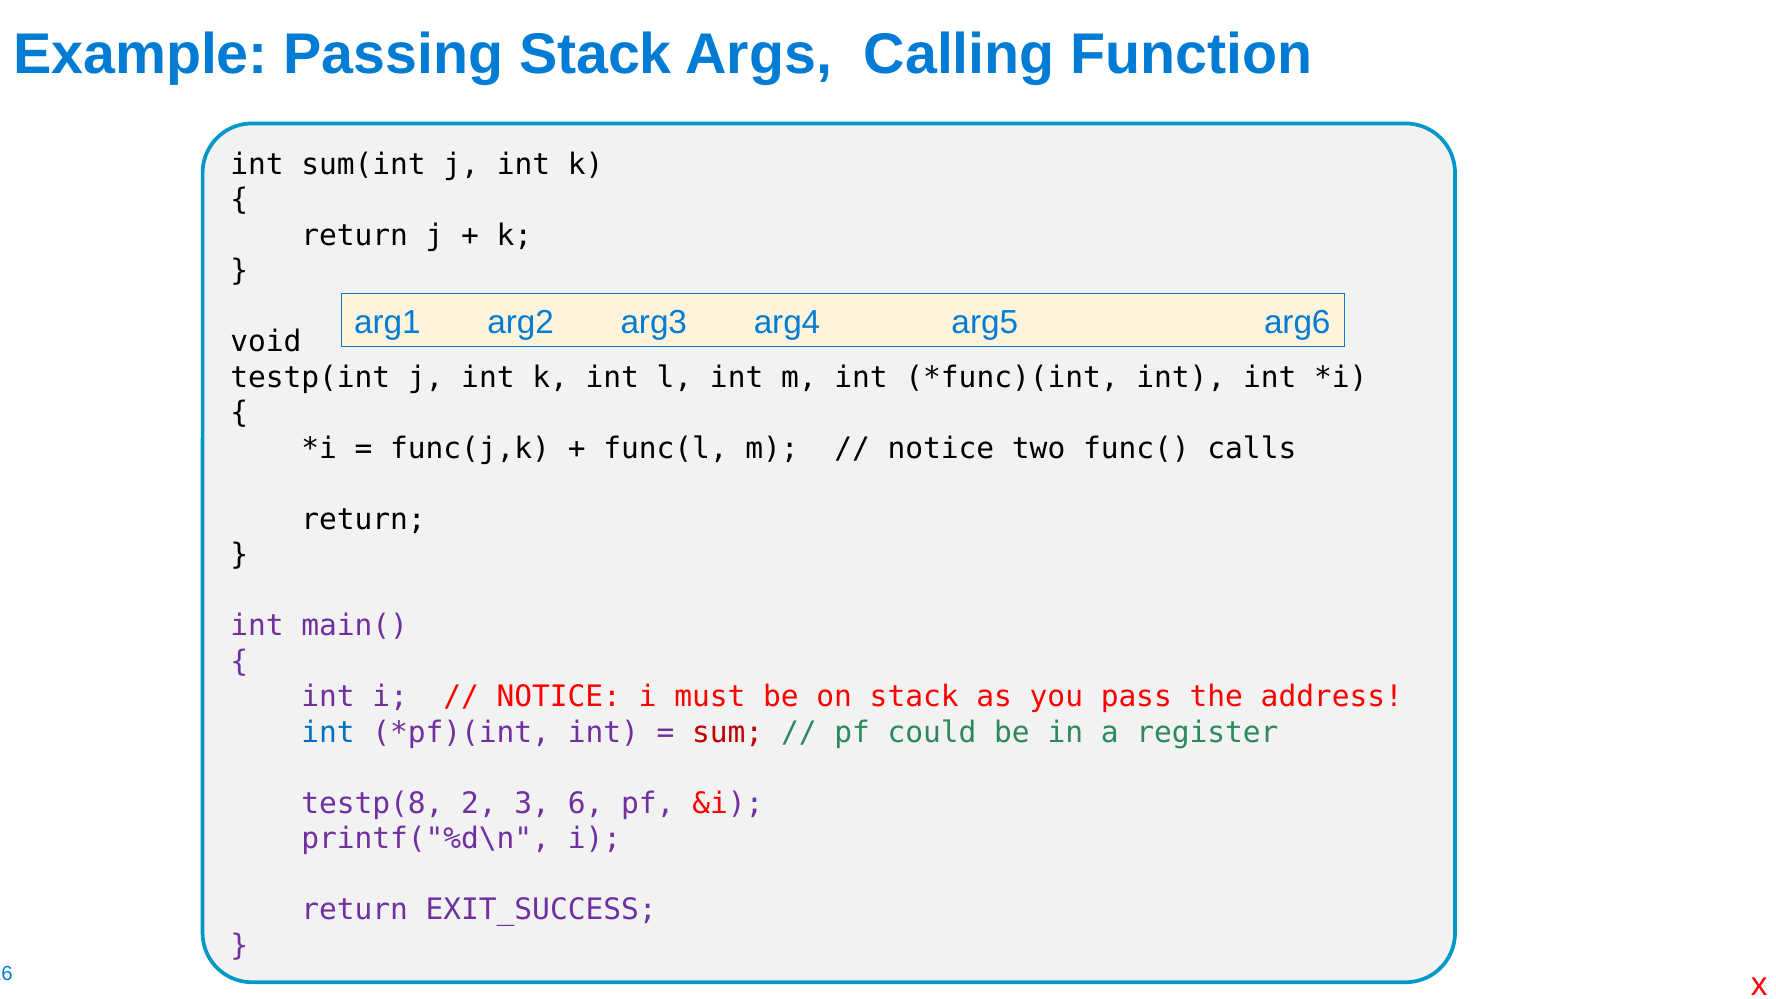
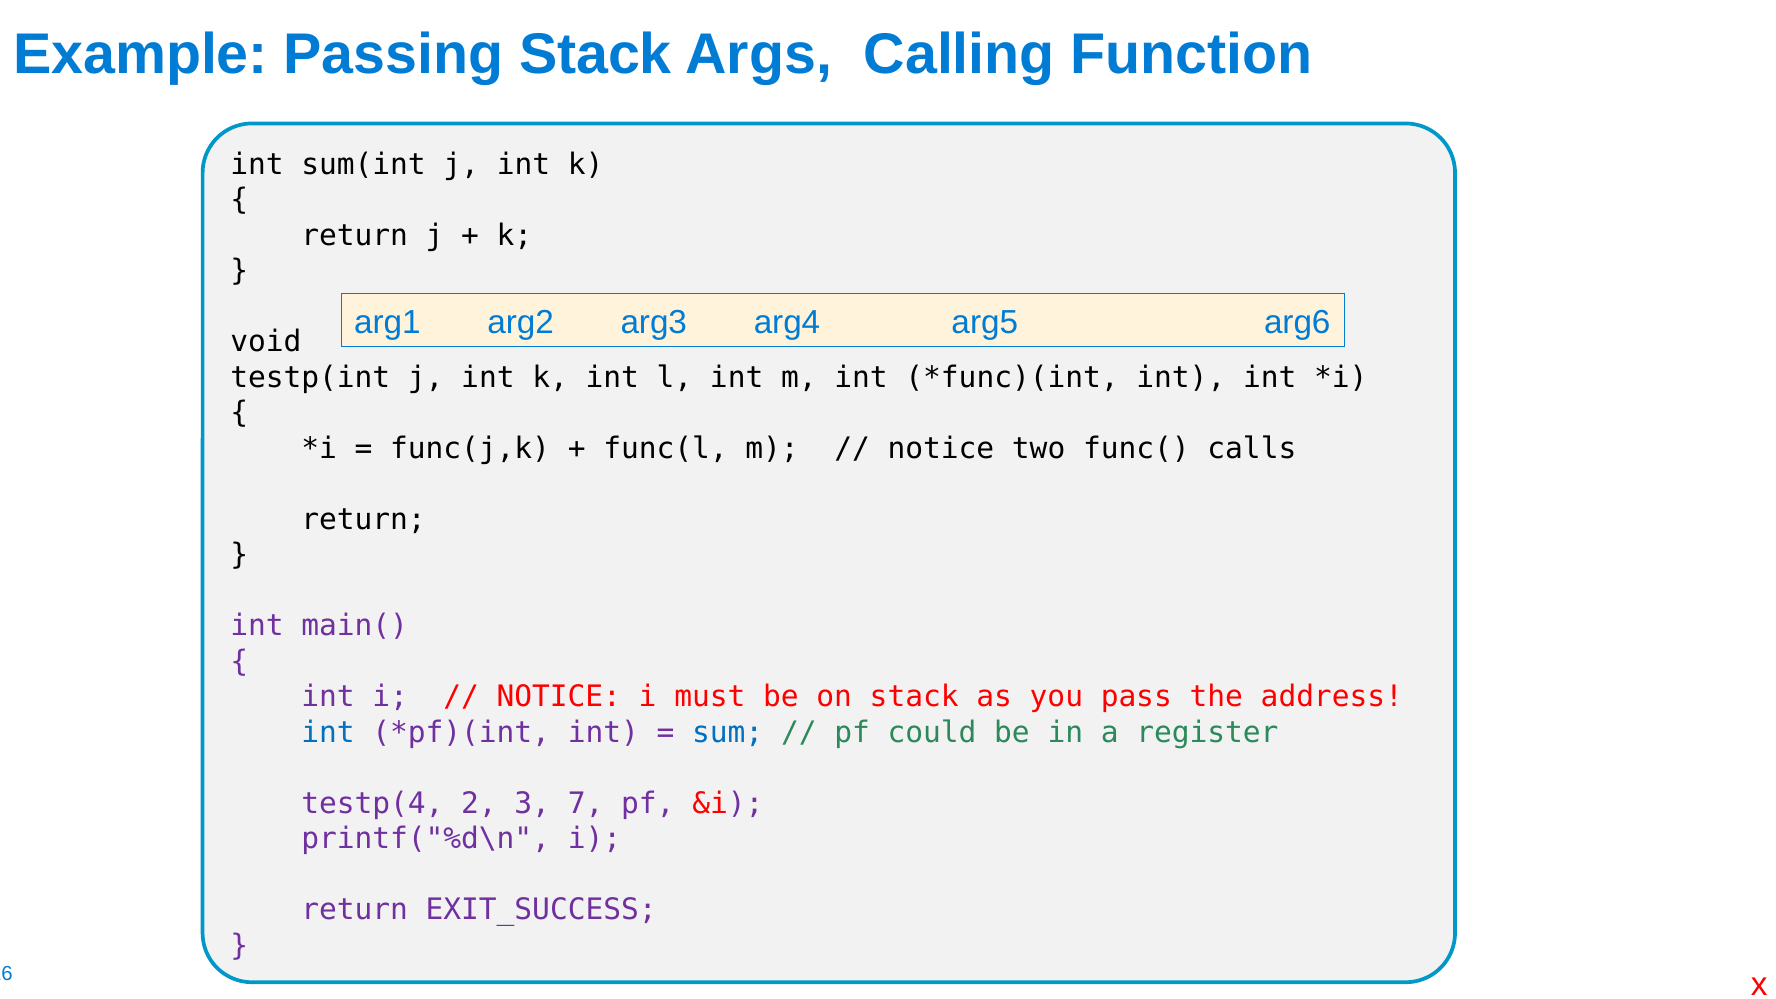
sum colour: red -> blue (728, 732)
testp(8: testp(8 -> testp(4 (372, 803)
6: 6 -> 7 (586, 803)
